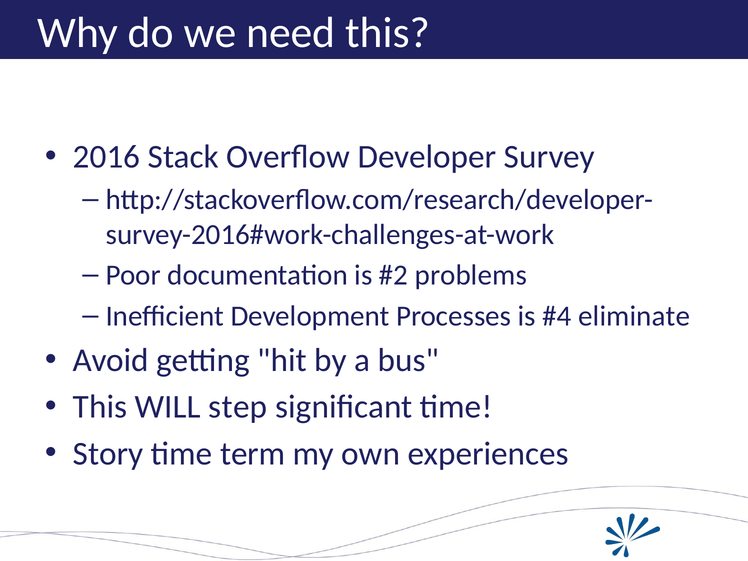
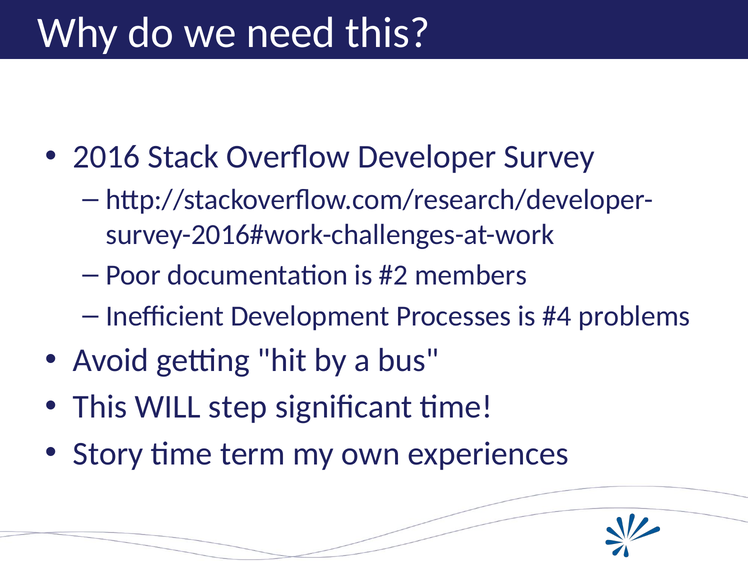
problems: problems -> members (471, 275)
eliminate: eliminate -> problems (634, 316)
